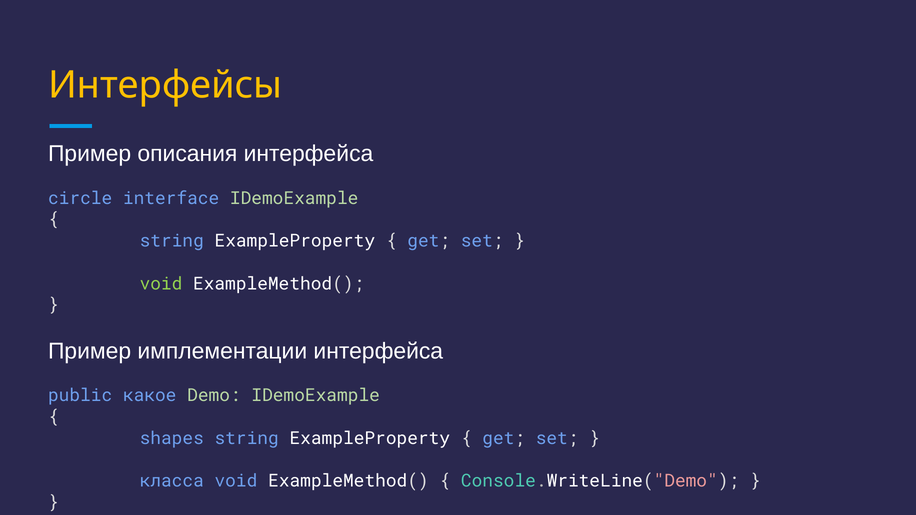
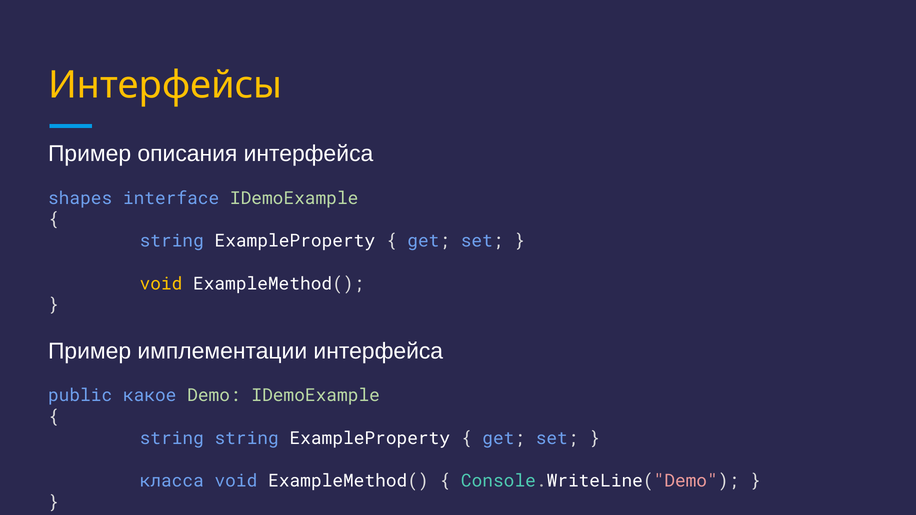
circle: circle -> shapes (80, 198)
void colour: light green -> yellow (161, 284)
shapes: shapes -> string (172, 439)
